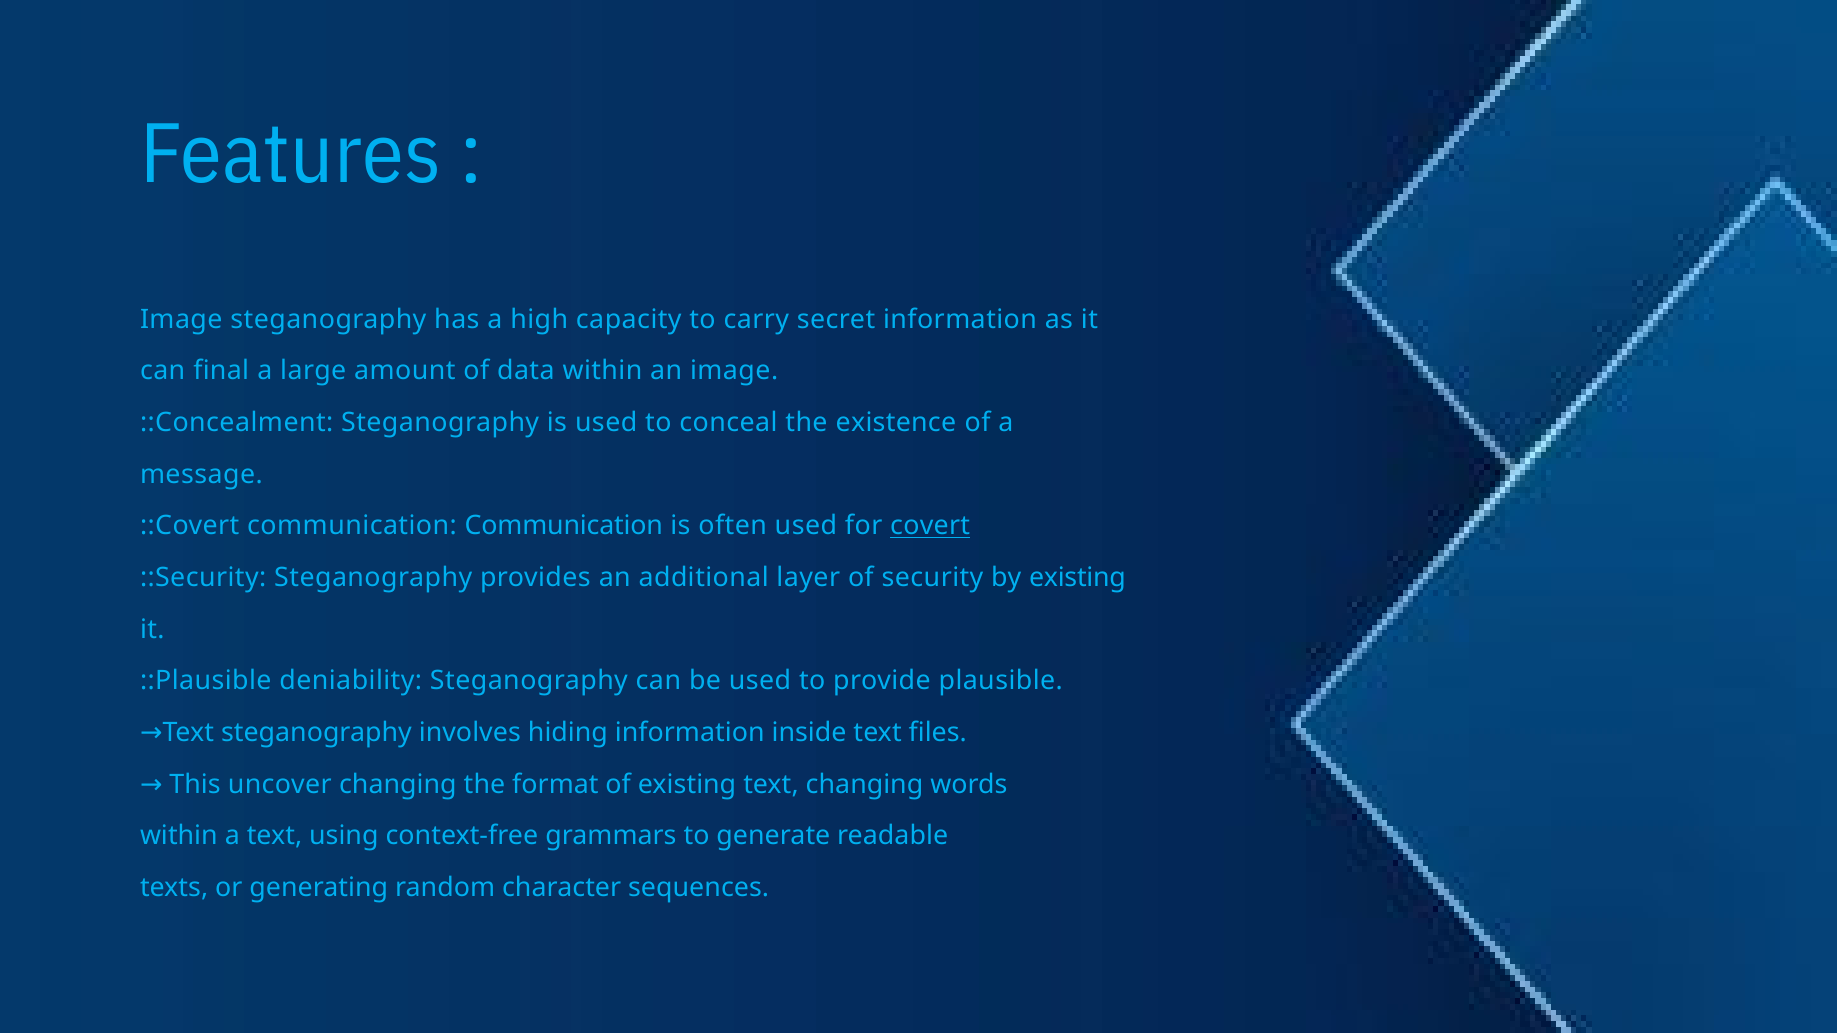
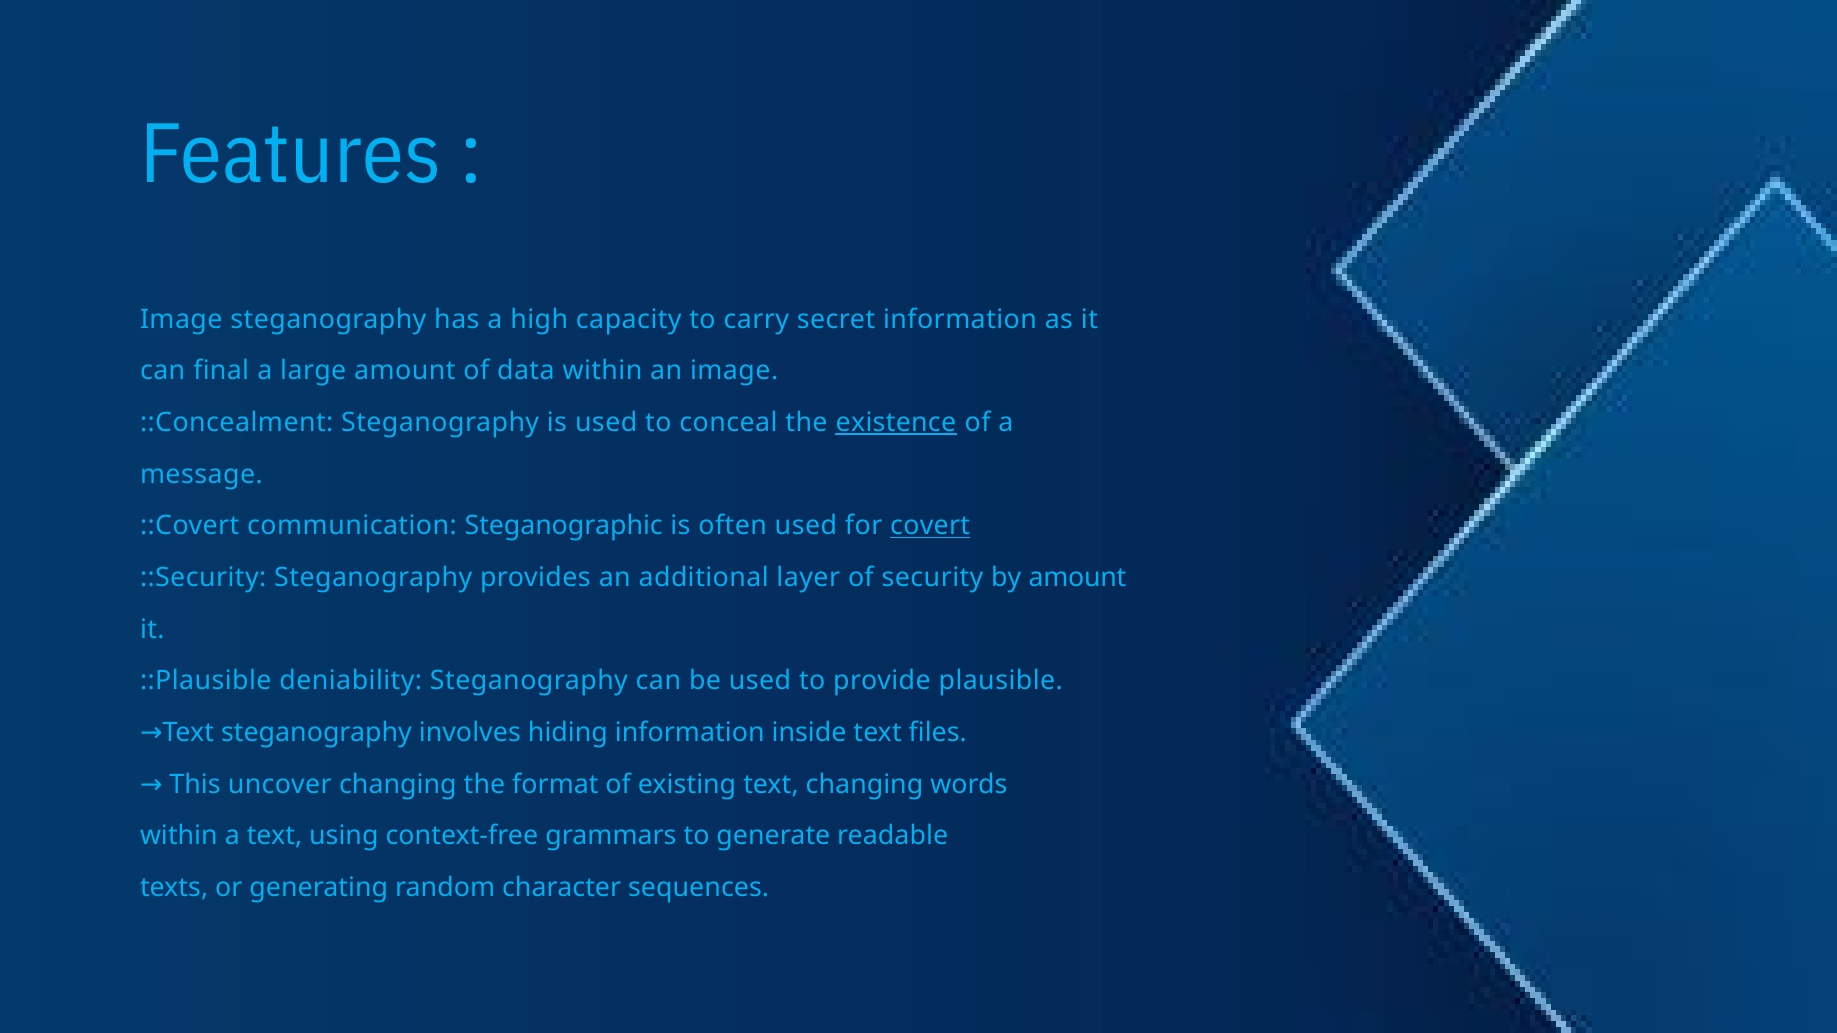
existence underline: none -> present (896, 423)
communication Communication: Communication -> Steganographic (564, 526)
by existing: existing -> amount (1077, 578)
